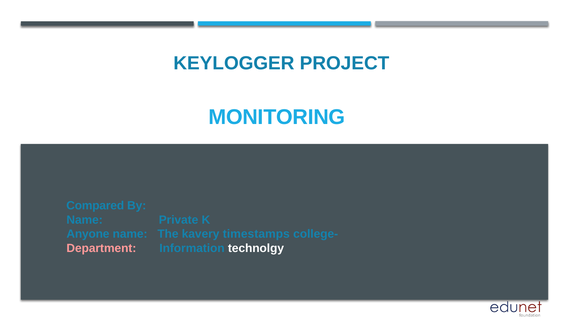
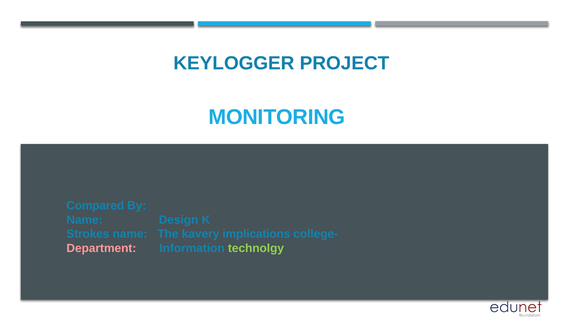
Private: Private -> Design (179, 220)
Anyone: Anyone -> Strokes (88, 234)
timestamps: timestamps -> implications (256, 234)
technolgy colour: white -> light green (256, 248)
